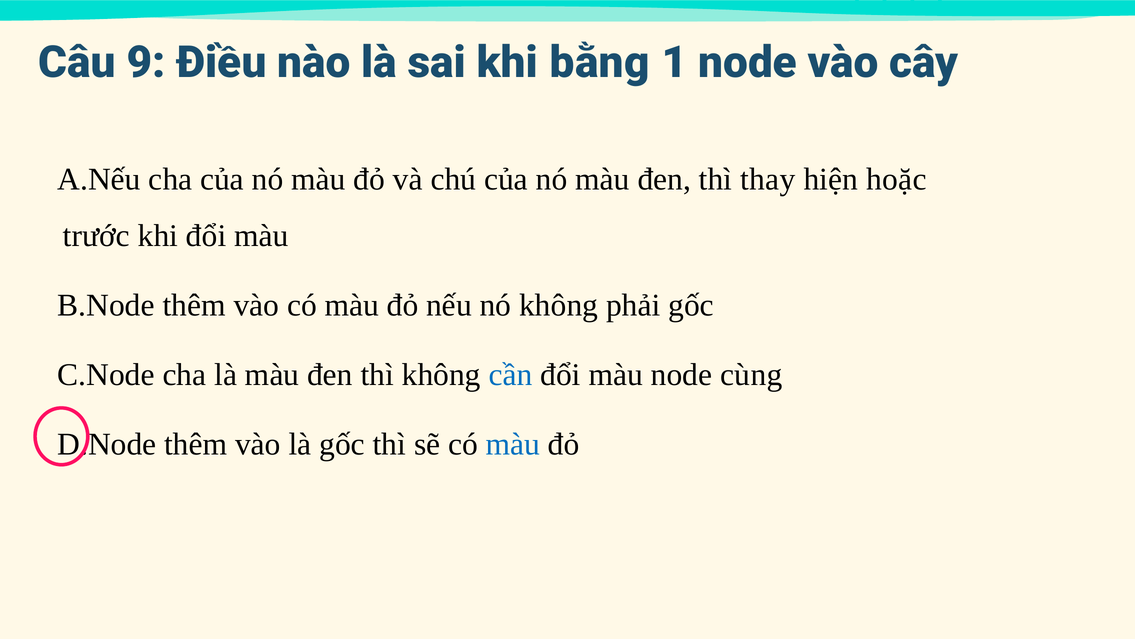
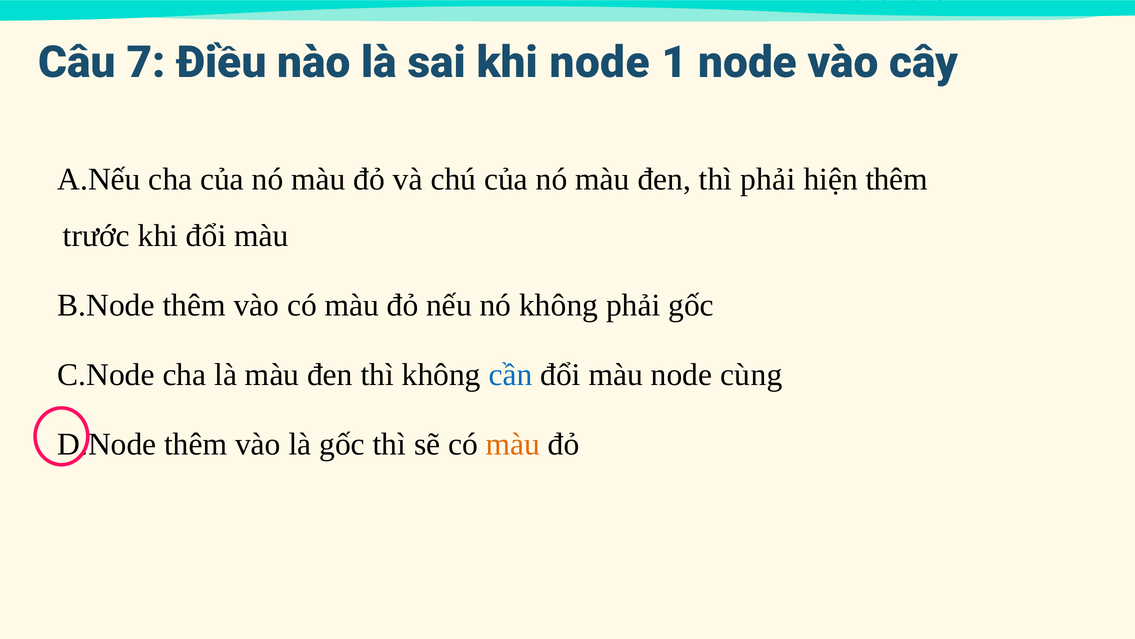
9: 9 -> 7 (146, 63)
khi bằng: bằng -> node (600, 63)
thì thay: thay -> phải (768, 179)
hiện hoặc: hoặc -> thêm (897, 179)
màu colour: blue -> orange (513, 444)
